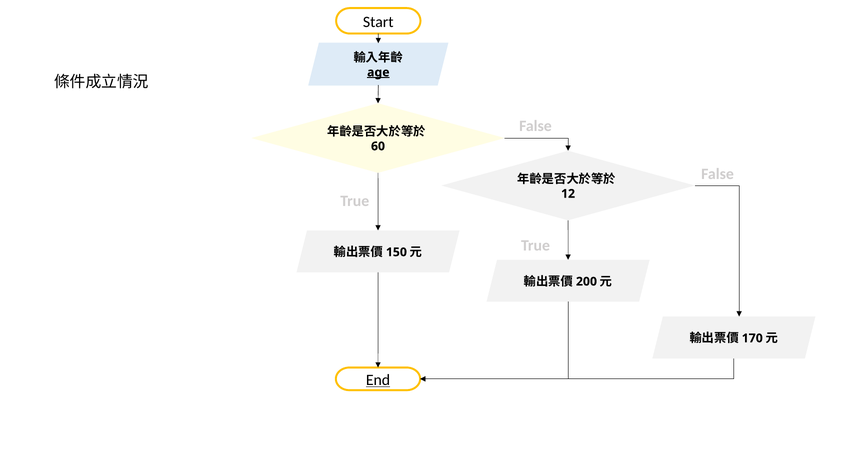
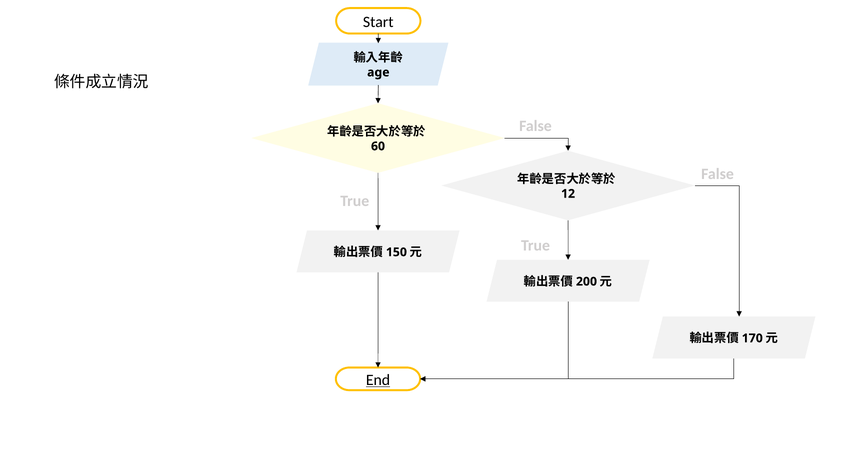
age underline: present -> none (378, 72)
